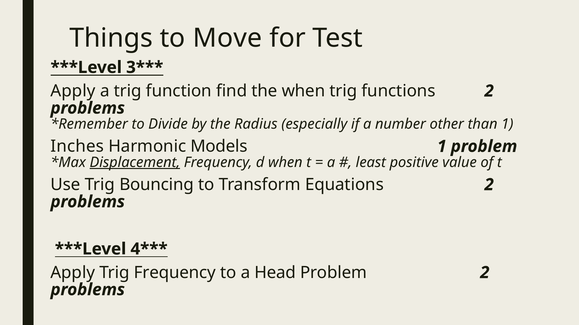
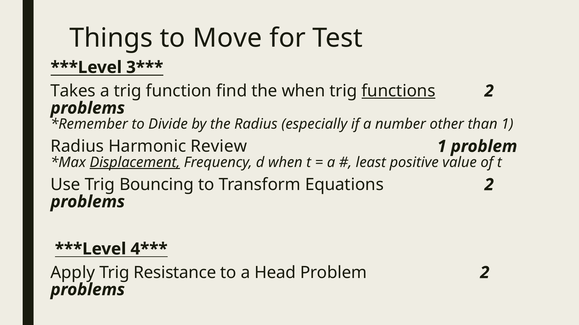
Apply: Apply -> Takes (73, 91)
functions underline: none -> present (398, 91)
Inches: Inches -> Radius (77, 147)
Models: Models -> Review (219, 147)
Trig Frequency: Frequency -> Resistance (175, 273)
